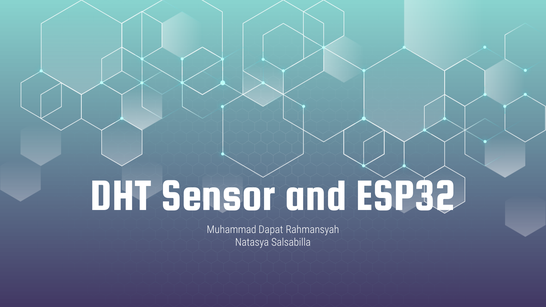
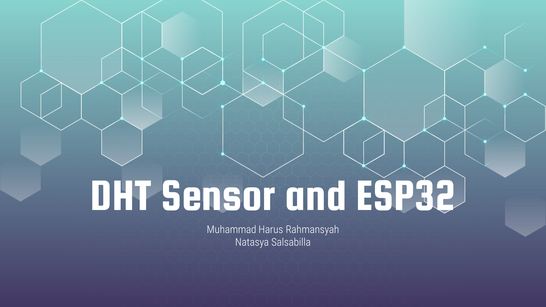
Dapat: Dapat -> Harus (271, 230)
